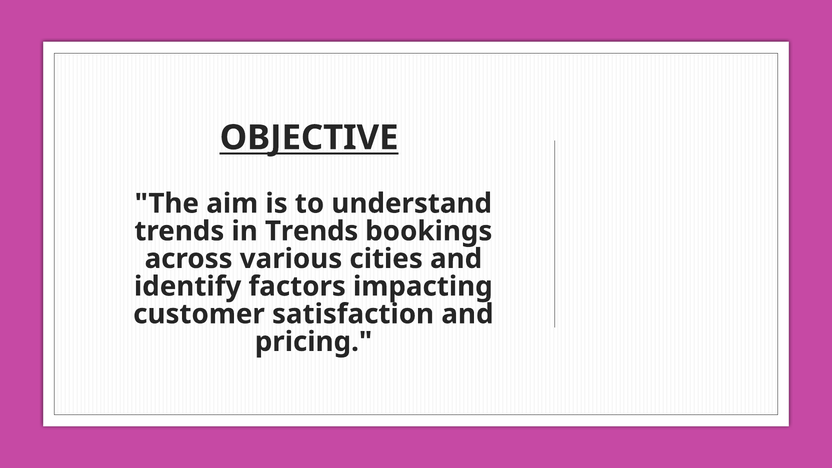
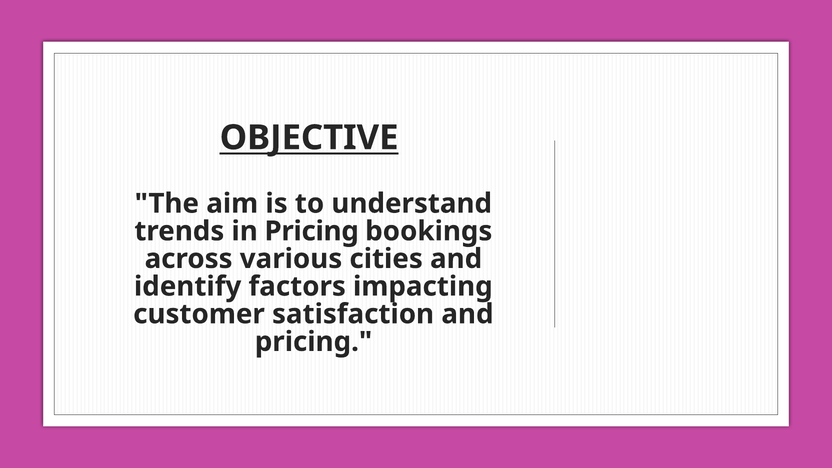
in Trends: Trends -> Pricing (312, 231)
